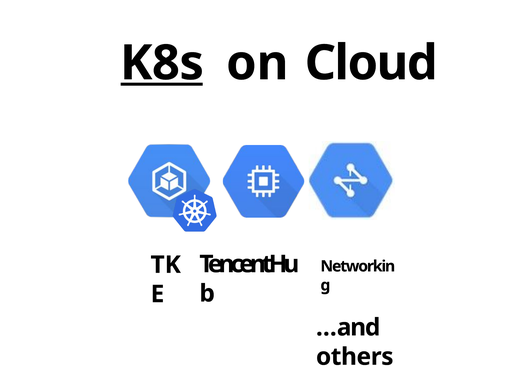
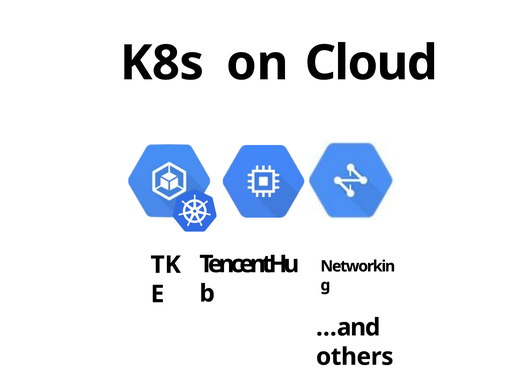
K8s underline: present -> none (162, 63)
